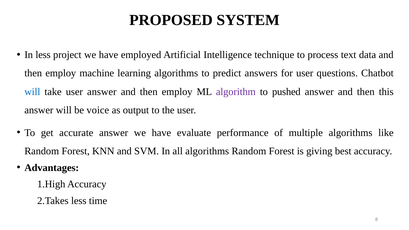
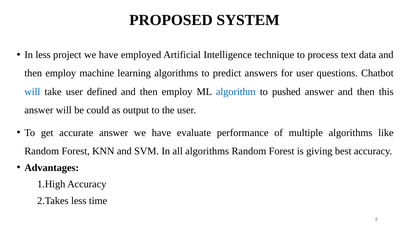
user answer: answer -> defined (102, 92)
algorithm colour: purple -> blue (236, 92)
voice: voice -> could (98, 110)
